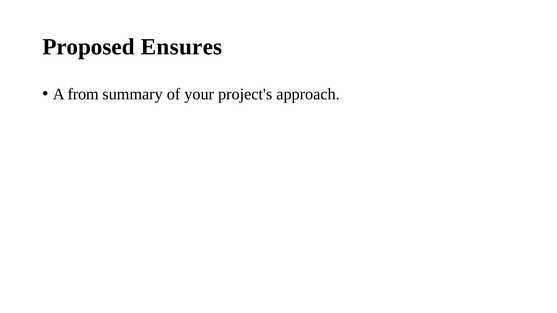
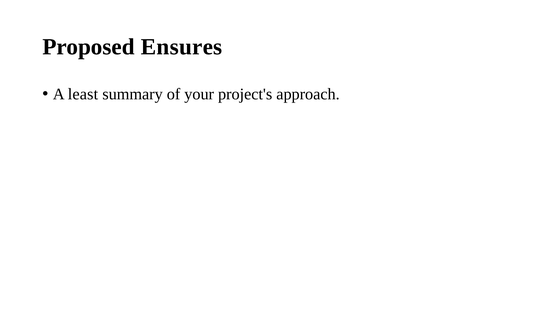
from: from -> least (83, 94)
